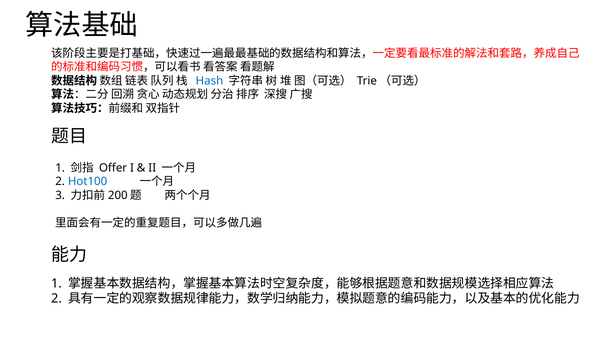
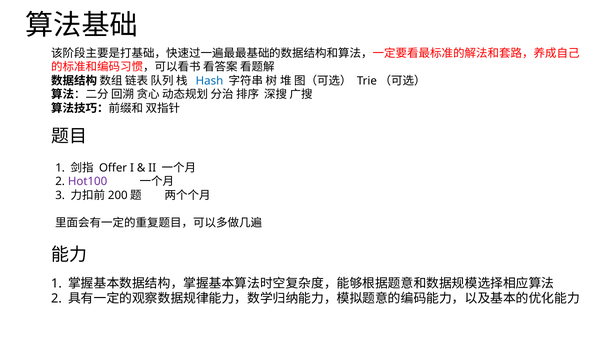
Hot100 colour: blue -> purple (88, 182)
